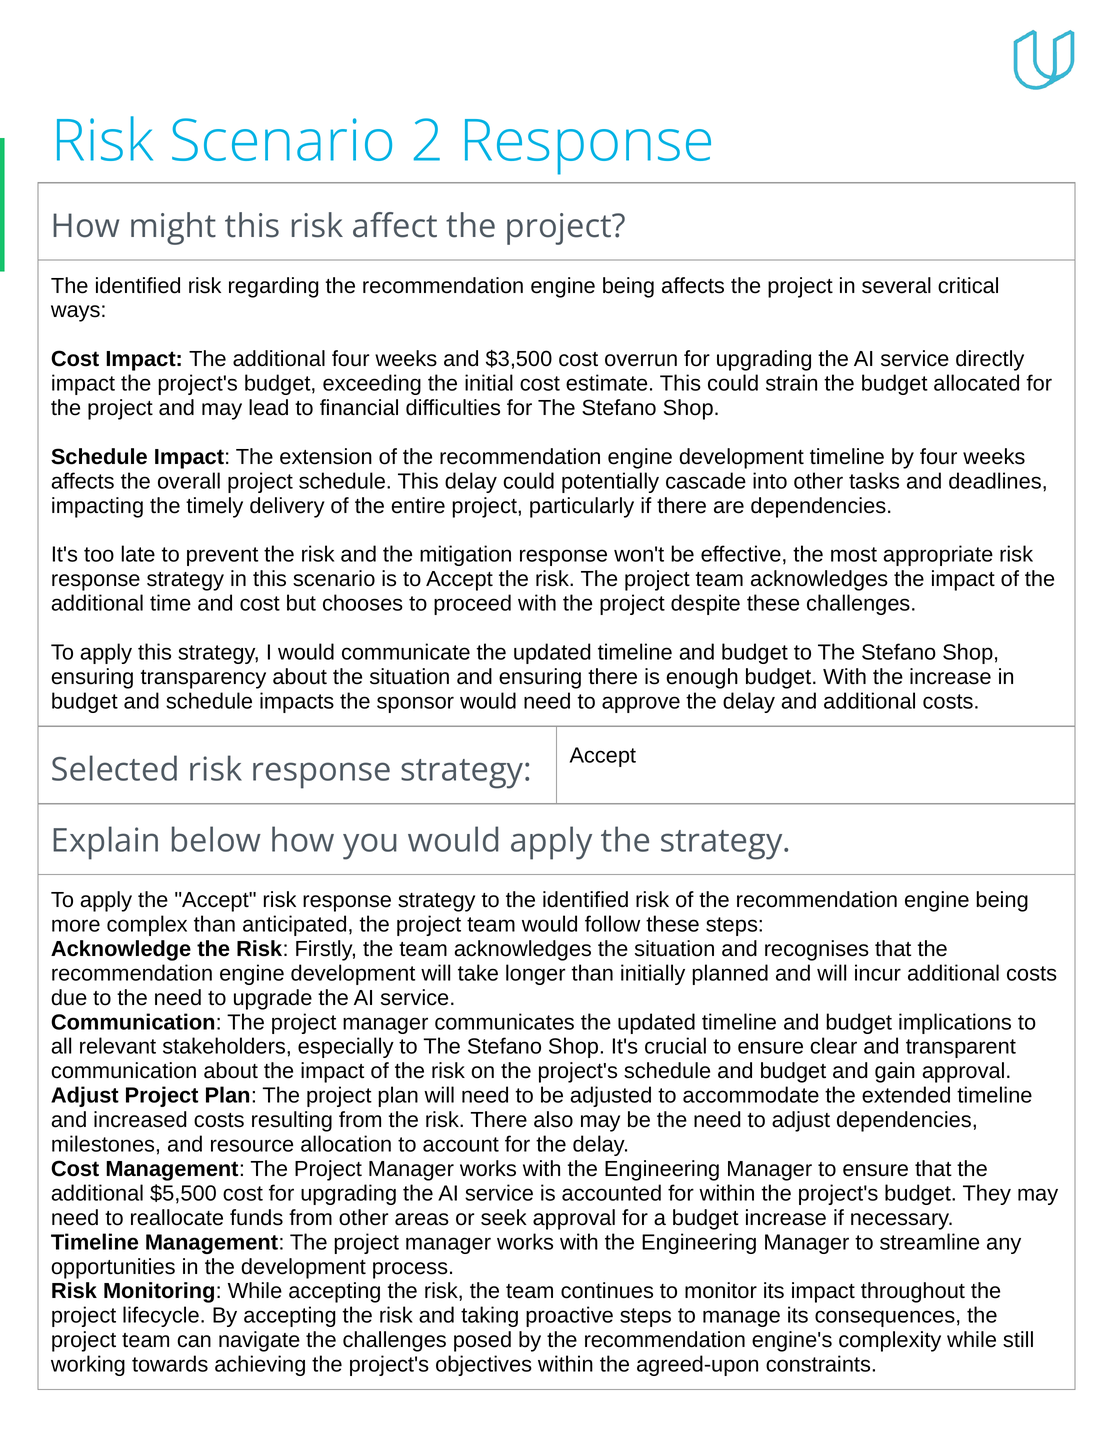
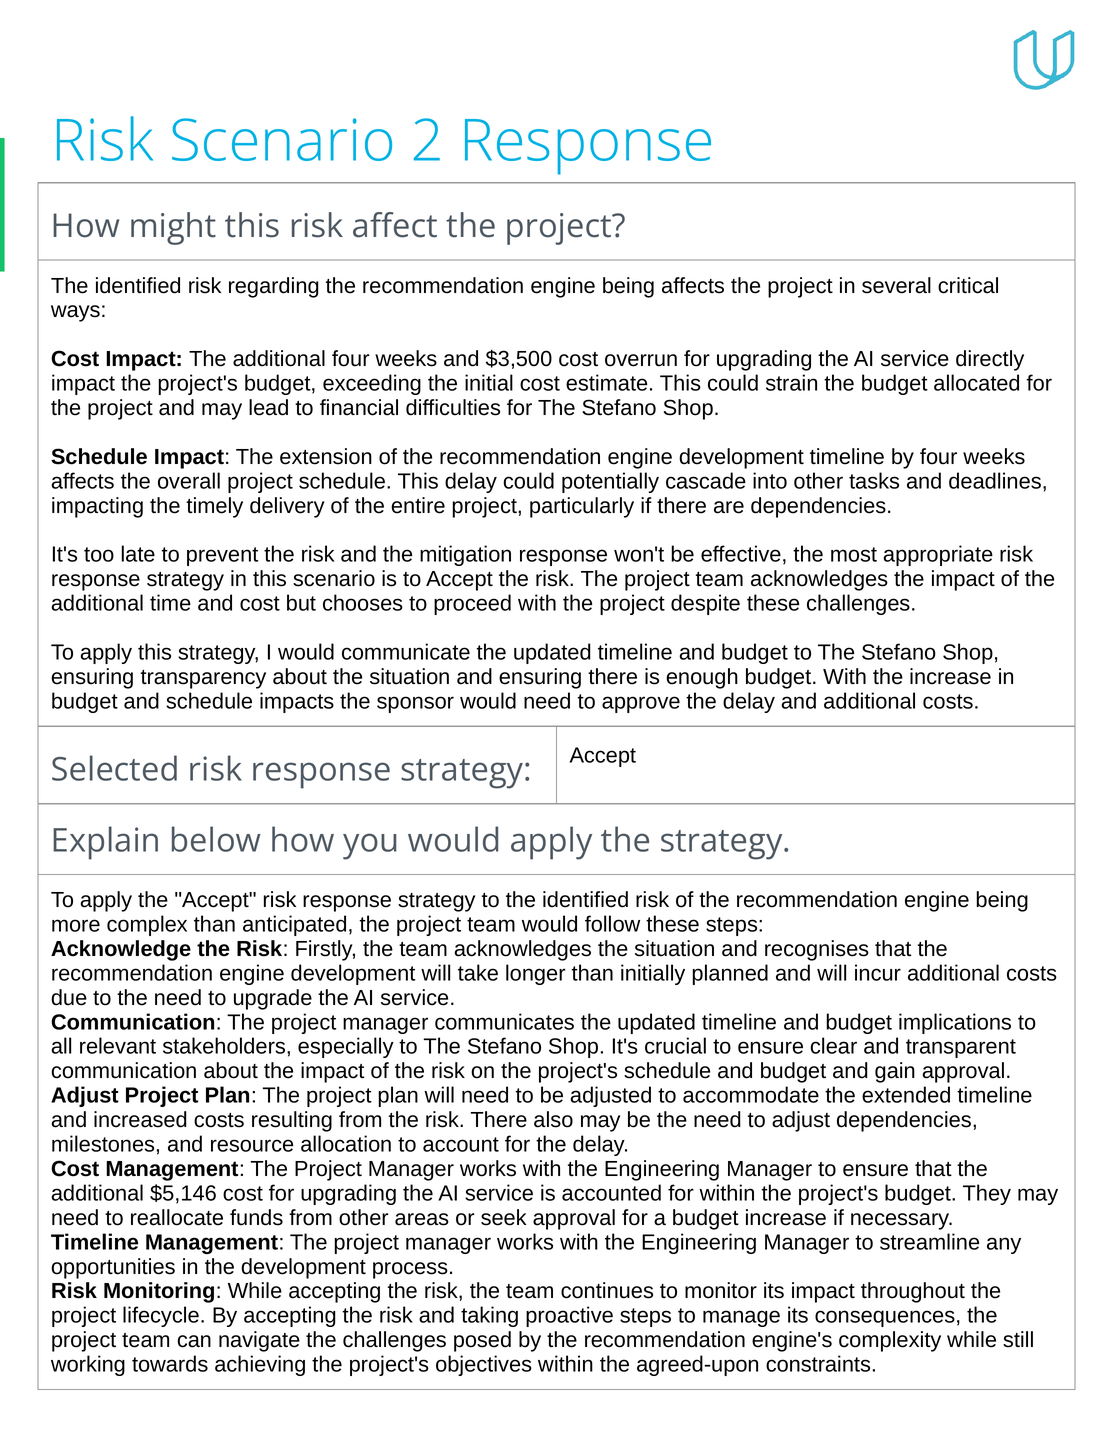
$5,500: $5,500 -> $5,146 (183, 1193)
